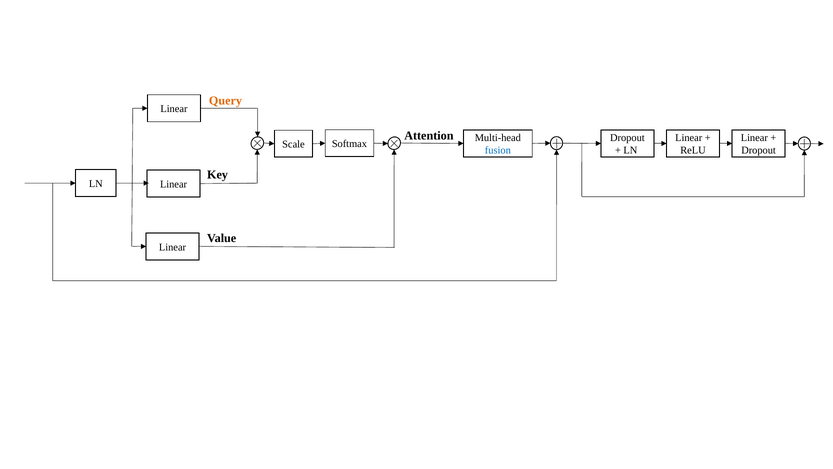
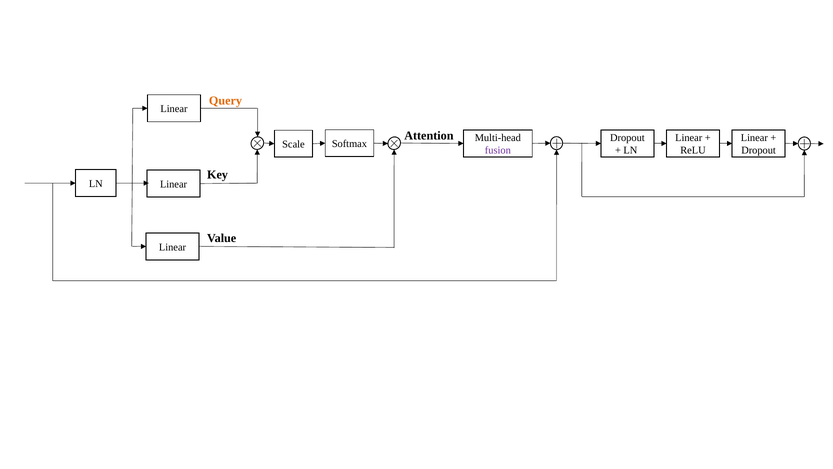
fusion colour: blue -> purple (498, 150)
